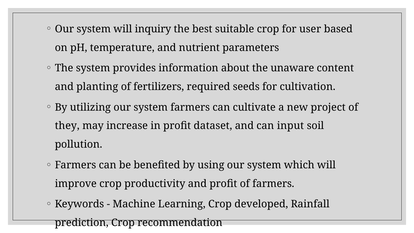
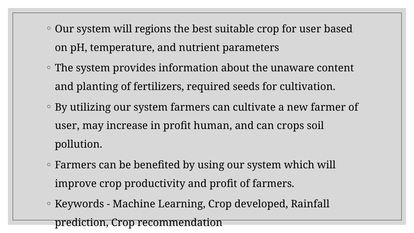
inquiry: inquiry -> regions (153, 29)
project: project -> farmer (328, 107)
they: they -> user (67, 126)
dataset: dataset -> human (213, 126)
input: input -> crops (290, 126)
